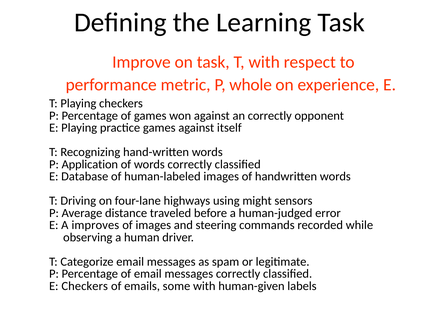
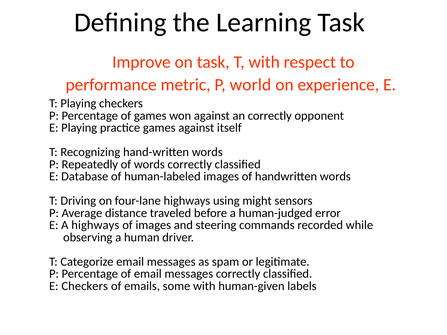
whole: whole -> world (250, 85)
Application: Application -> Repeatedly (90, 164)
A improves: improves -> highways (95, 225)
